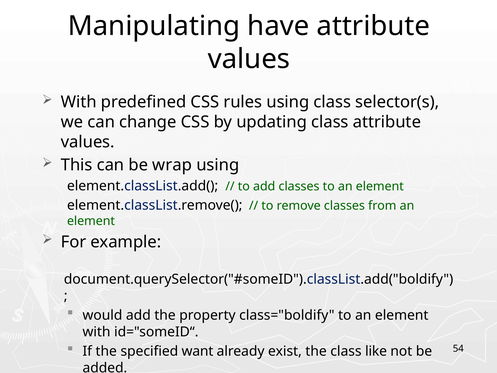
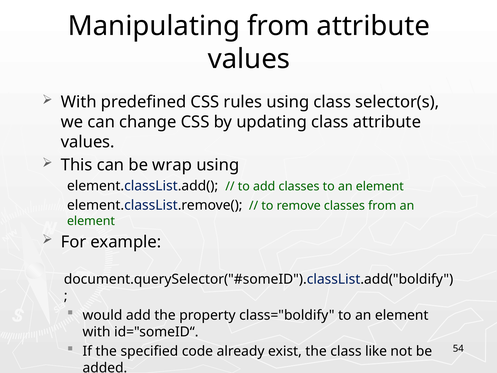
Manipulating have: have -> from (279, 26)
want: want -> code (197, 351)
